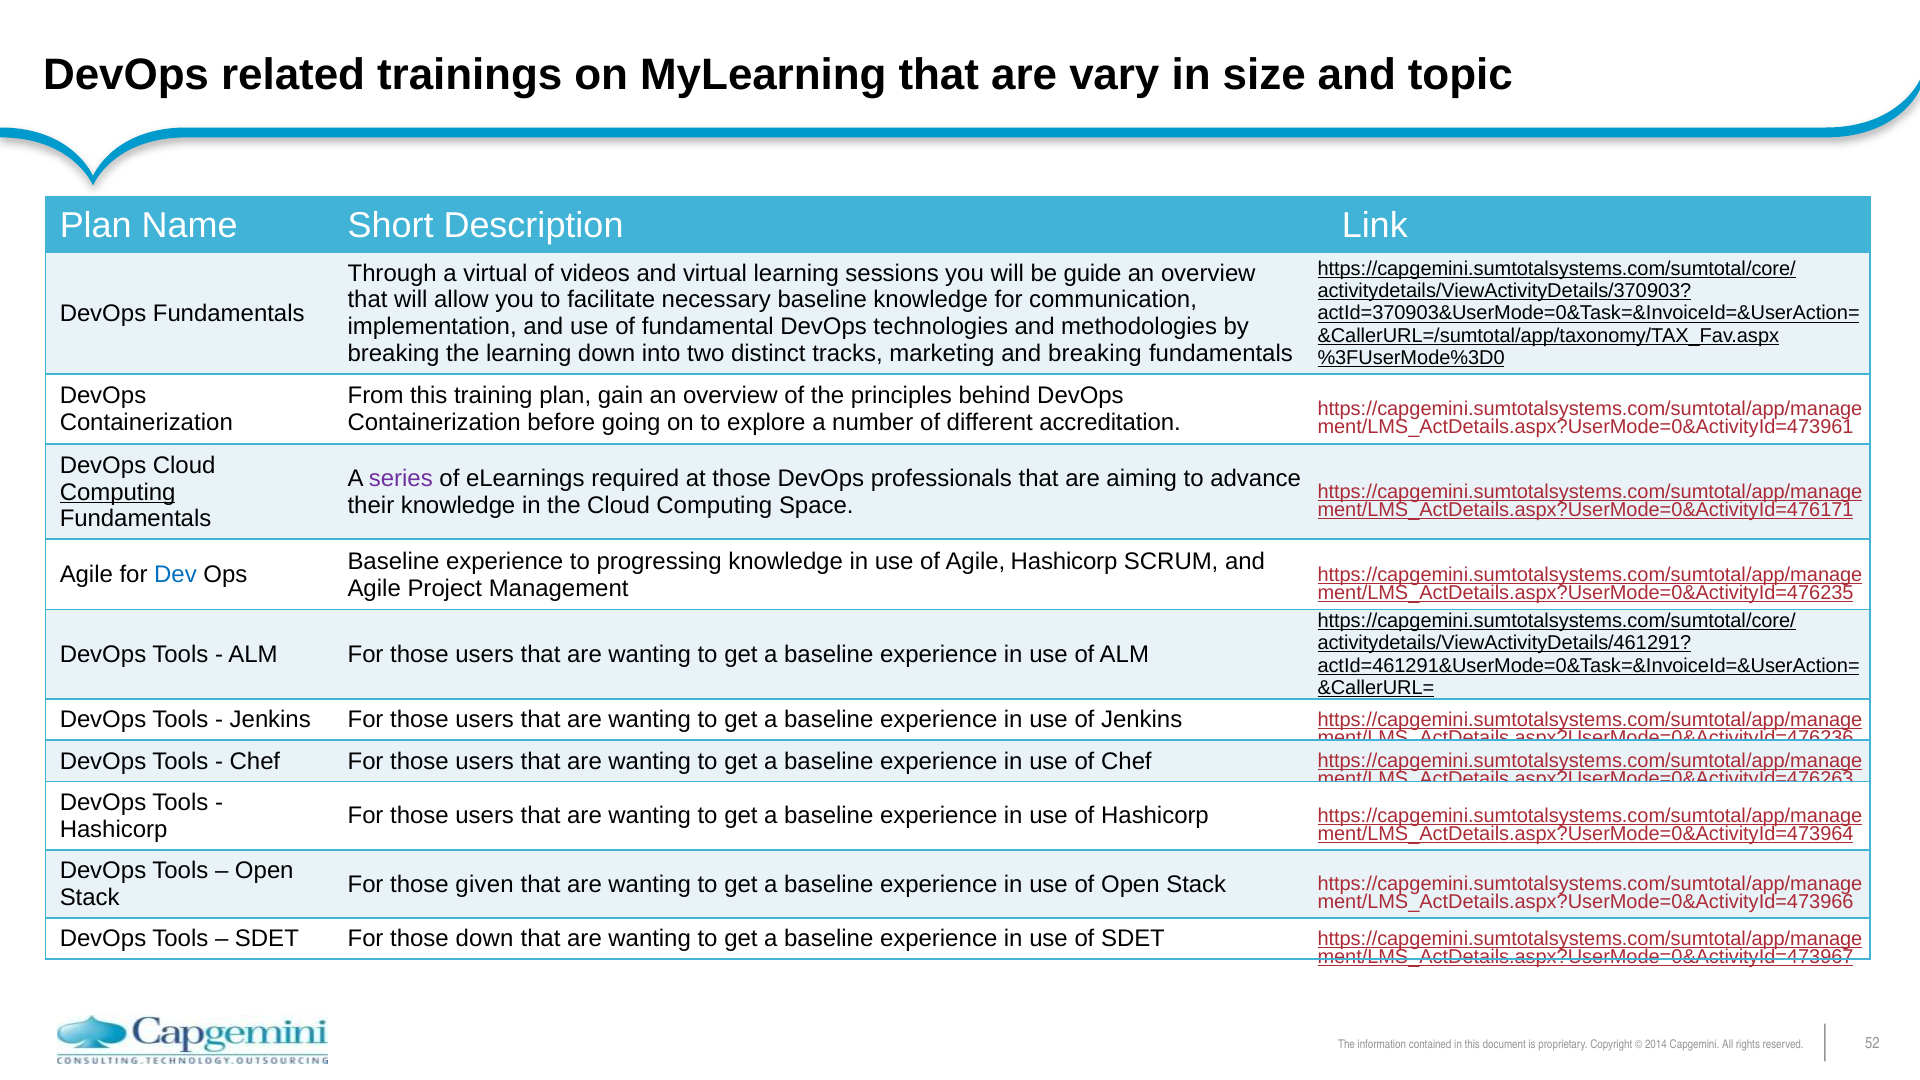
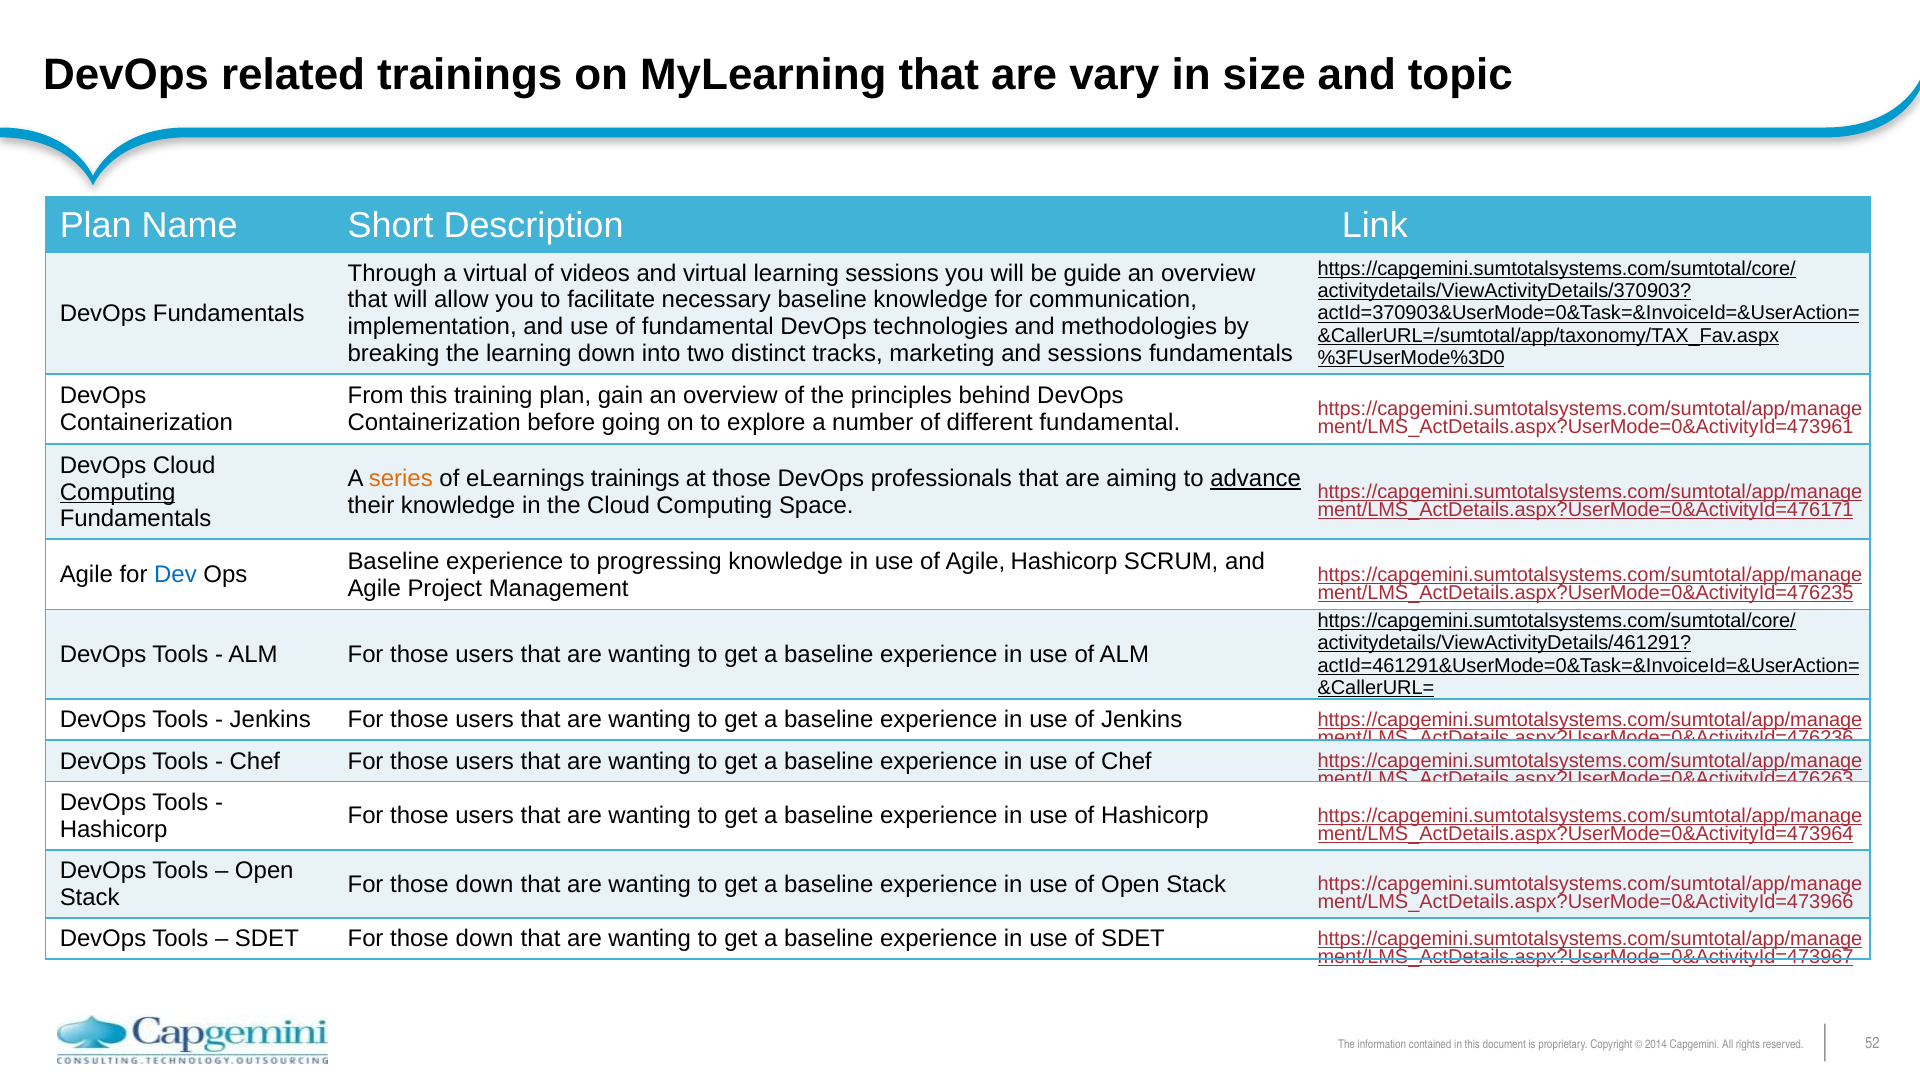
and breaking: breaking -> sessions (1095, 354)
different accreditation: accreditation -> fundamental (1110, 423)
series colour: purple -> orange (401, 479)
eLearnings required: required -> trainings (635, 479)
advance underline: none -> present (1256, 479)
given: given -> down (485, 884)
